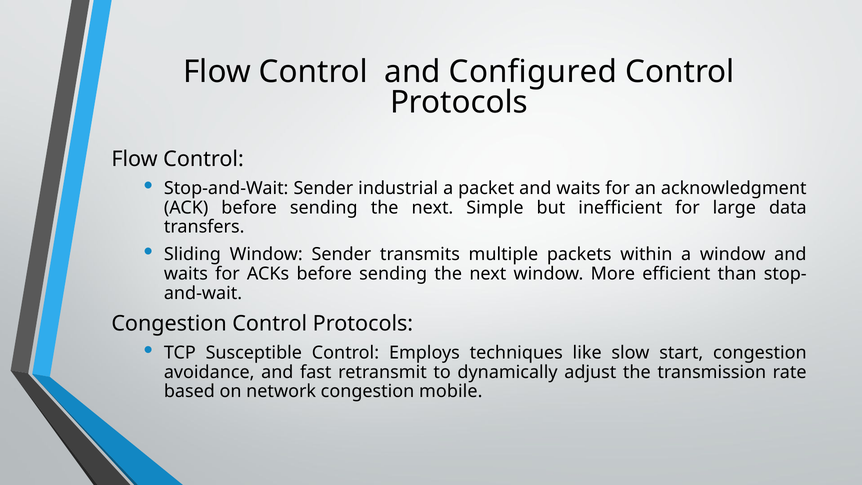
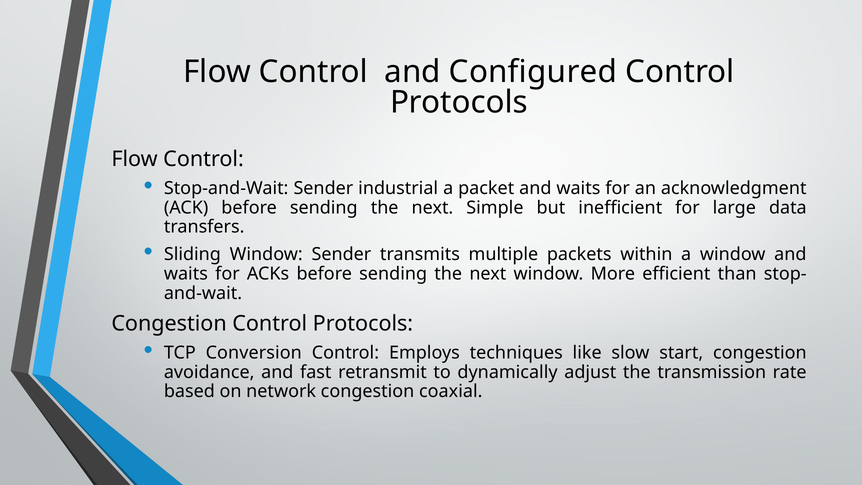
Susceptible: Susceptible -> Conversion (254, 353)
mobile: mobile -> coaxial (451, 391)
